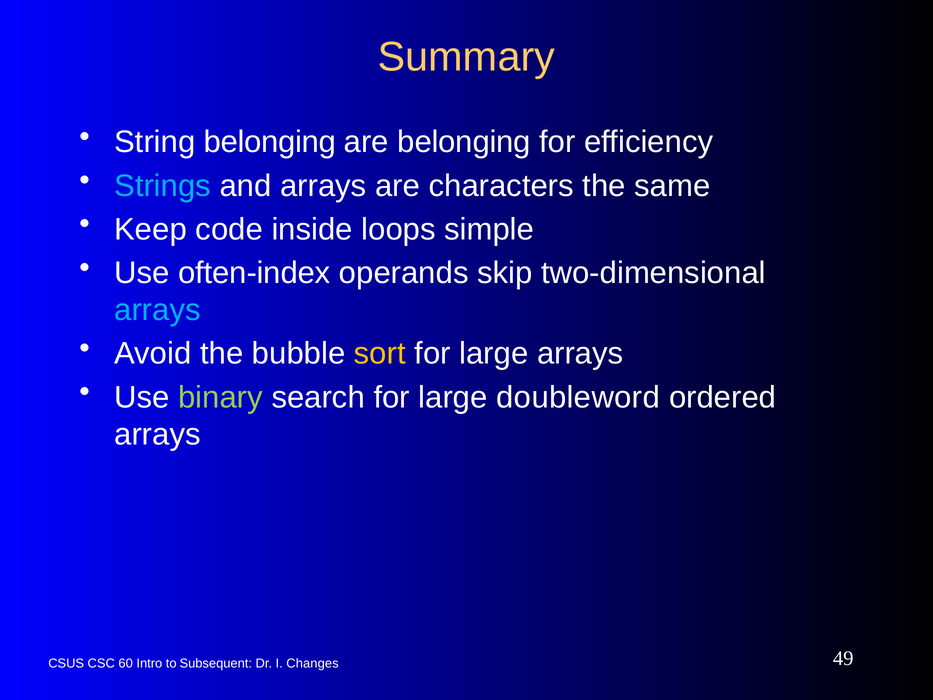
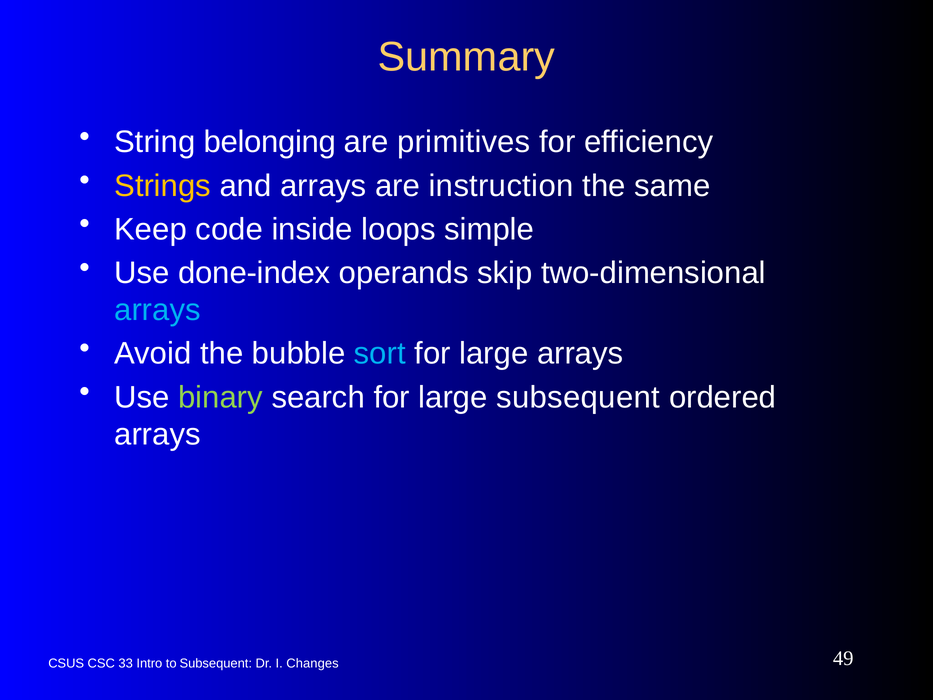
are belonging: belonging -> primitives (464, 142)
Strings colour: light blue -> yellow (163, 186)
characters: characters -> instruction (501, 186)
often-index: often-index -> done-index (254, 273)
sort colour: yellow -> light blue (380, 354)
large doubleword: doubleword -> subsequent (578, 397)
60: 60 -> 33 (126, 663)
